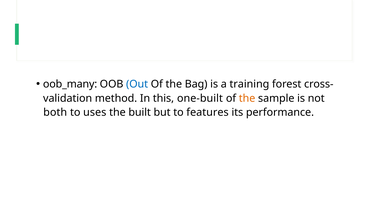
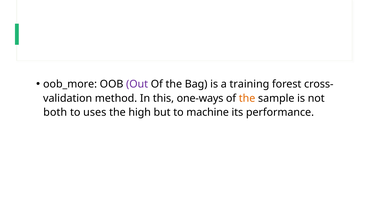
oob_many: oob_many -> oob_more (70, 84)
Out colour: blue -> purple (137, 84)
one-built: one-built -> one-ways (200, 98)
built: built -> high (140, 112)
features: features -> machine (208, 112)
